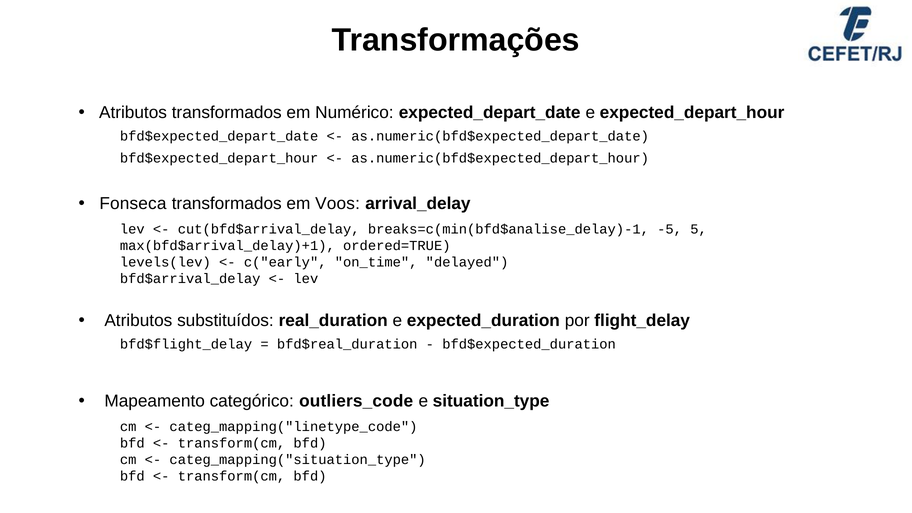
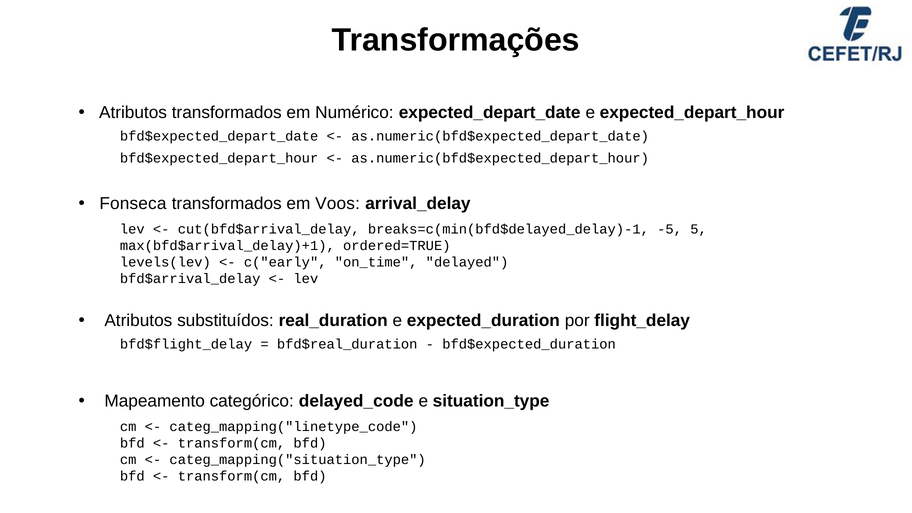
breaks=c(min(bfd$analise_delay)-1: breaks=c(min(bfd$analise_delay)-1 -> breaks=c(min(bfd$delayed_delay)-1 (508, 229)
outliers_code: outliers_code -> delayed_code (356, 401)
